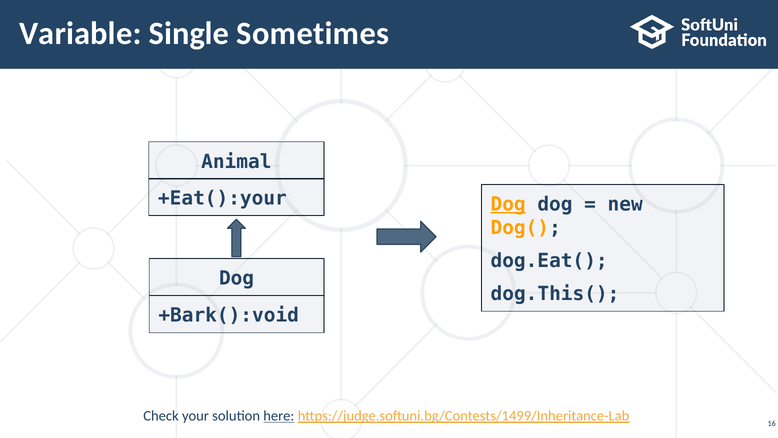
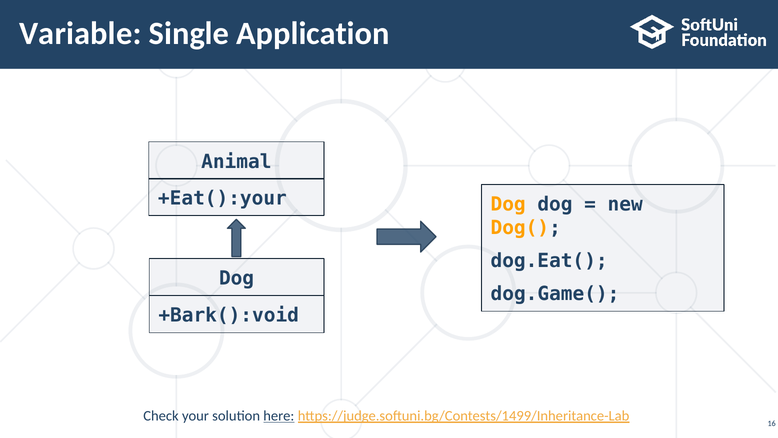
Sometimes: Sometimes -> Application (313, 34)
Dog underline: present -> none (508, 204)
dog.This(: dog.This( -> dog.Game( (555, 294)
